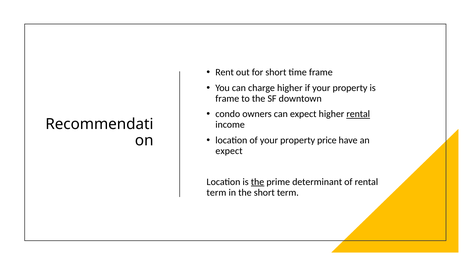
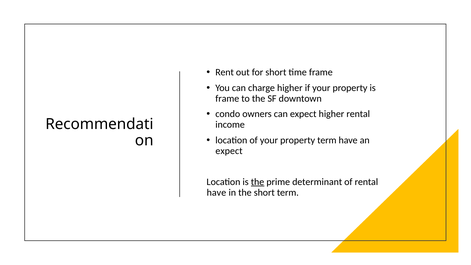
rental underline: present -> none (358, 114)
property price: price -> term (327, 140)
term: term -> have (216, 192)
